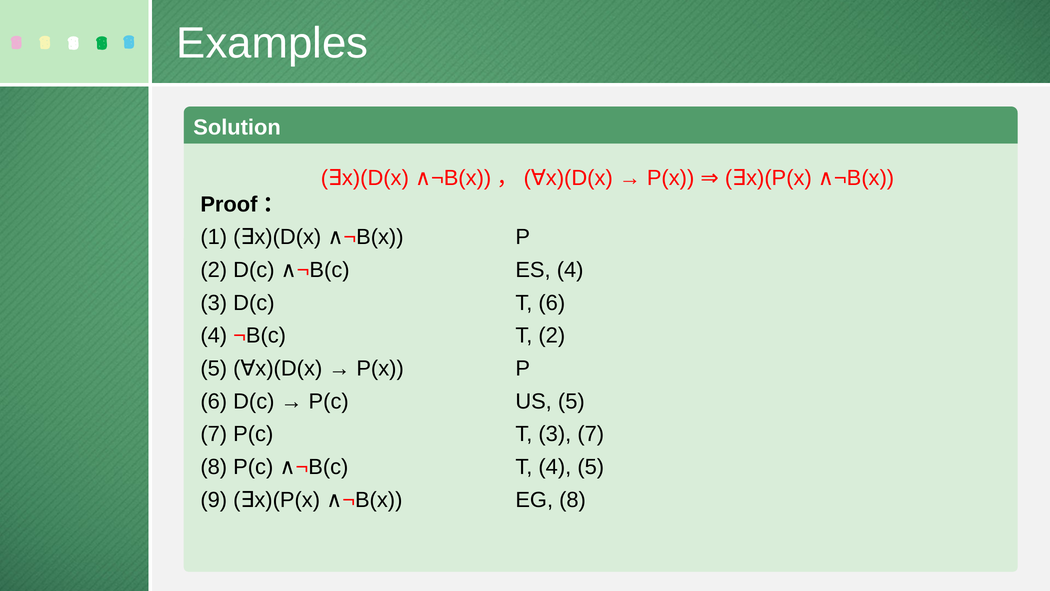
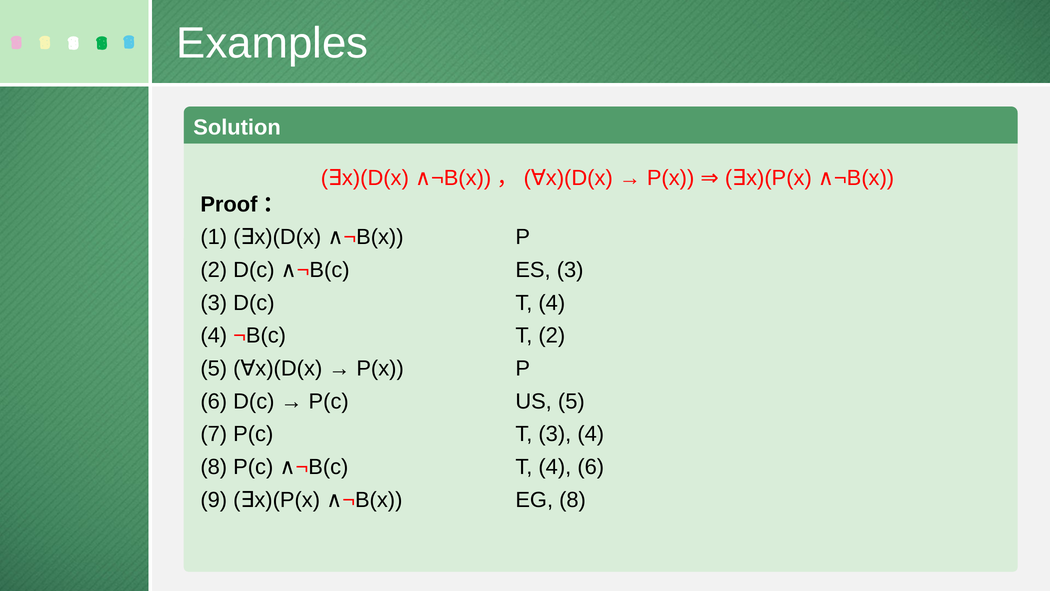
ES 4: 4 -> 3 (570, 270)
D(c T 6: 6 -> 4 (552, 303)
3 7: 7 -> 4 (591, 434)
4 5: 5 -> 6 (591, 467)
